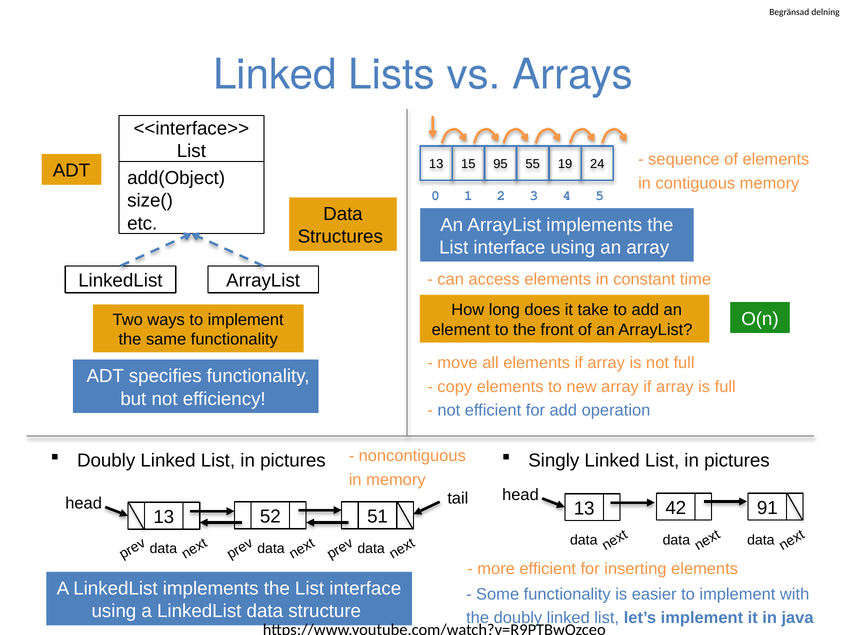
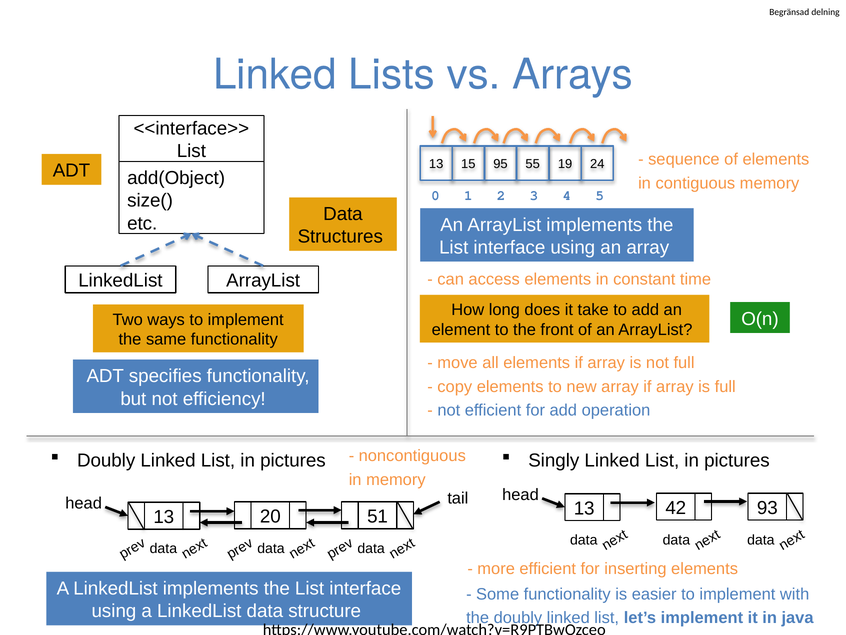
91: 91 -> 93 (767, 508)
52: 52 -> 20 (270, 516)
